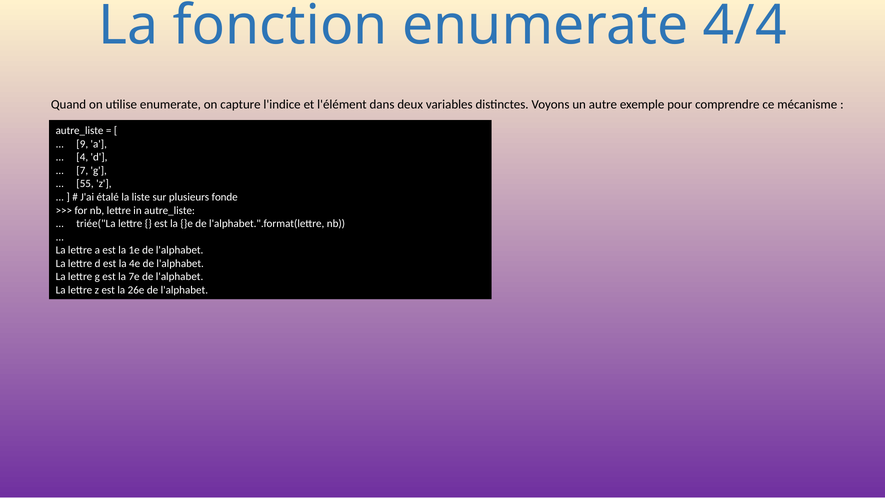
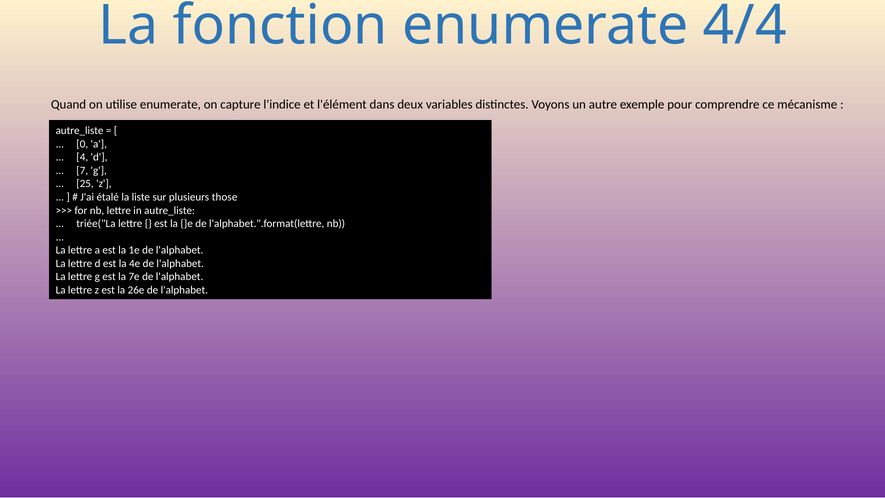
9: 9 -> 0 (82, 144)
55: 55 -> 25 (85, 184)
fonde: fonde -> those (225, 197)
